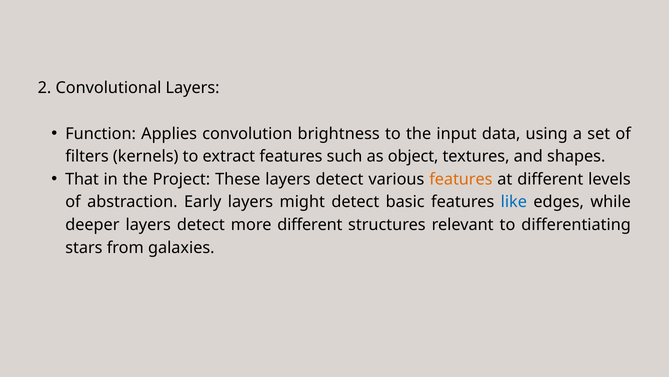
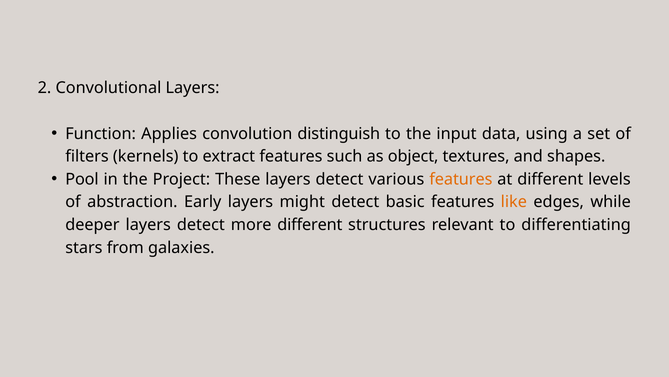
brightness: brightness -> distinguish (339, 133)
That: That -> Pool (82, 179)
like colour: blue -> orange (514, 202)
